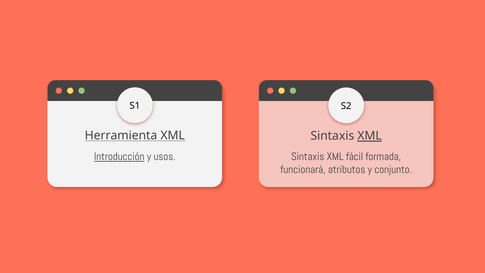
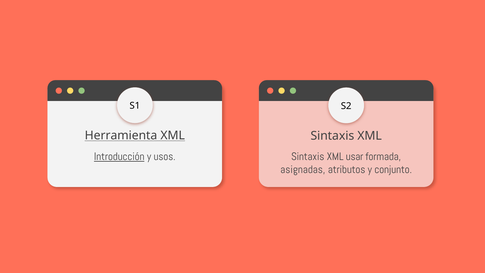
XML underline: present -> none (370, 136)
fácil: fácil -> usar (355, 157)
funcionará: funcionará -> asignadas (303, 170)
